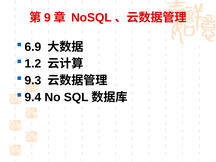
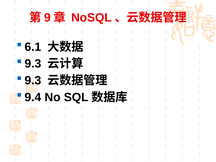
6.9: 6.9 -> 6.1 (33, 47)
1.2: 1.2 -> 9.3 (33, 64)
